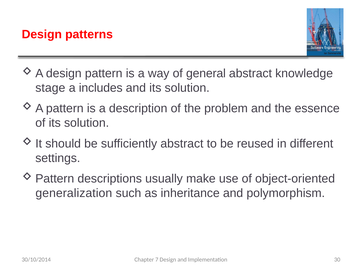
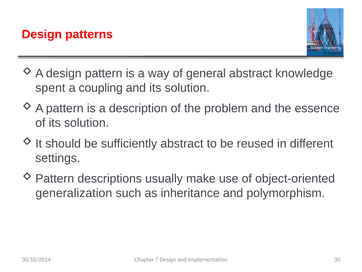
stage: stage -> spent (50, 88)
includes: includes -> coupling (101, 88)
